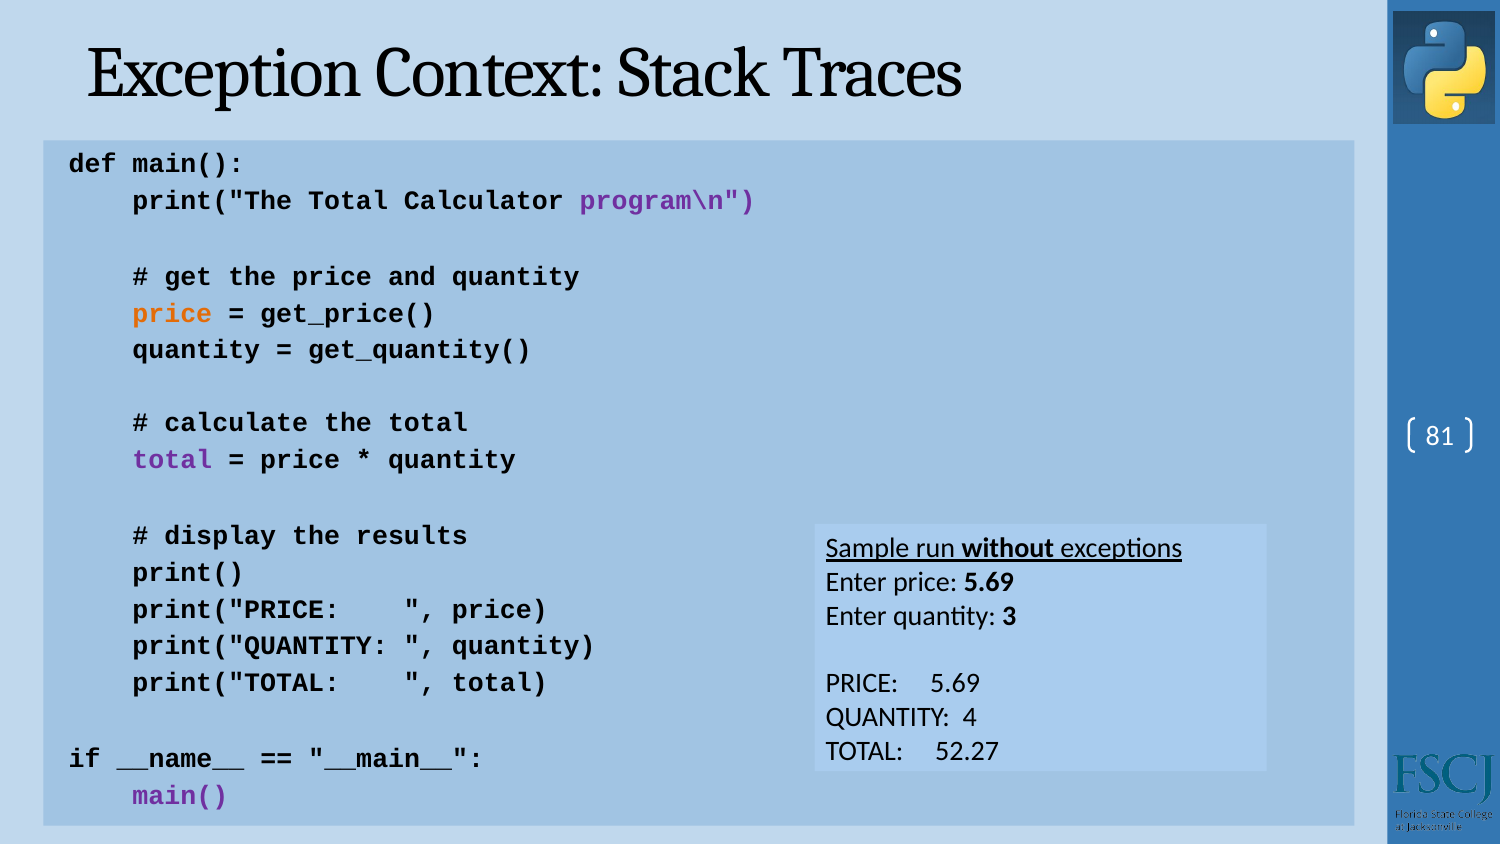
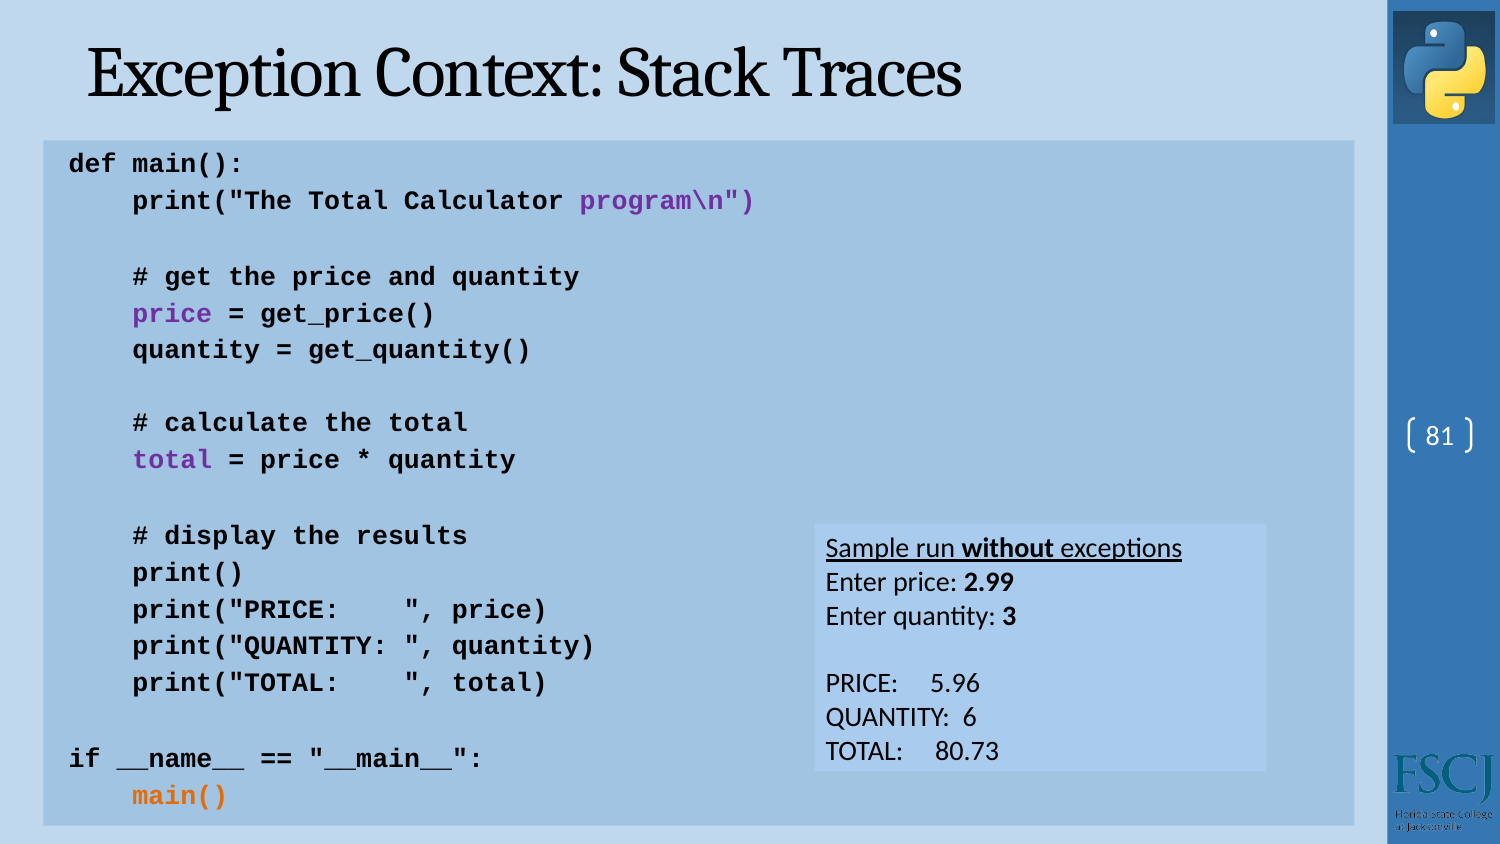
price colour: orange -> purple (172, 313)
Enter price 5.69: 5.69 -> 2.99 (989, 582)
5.69: 5.69 -> 5.96 (955, 683)
4: 4 -> 6 (970, 717)
52.27: 52.27 -> 80.73 (967, 751)
main( colour: purple -> orange (180, 795)
